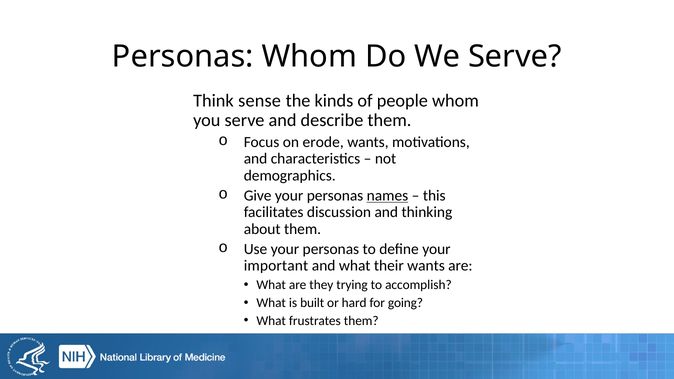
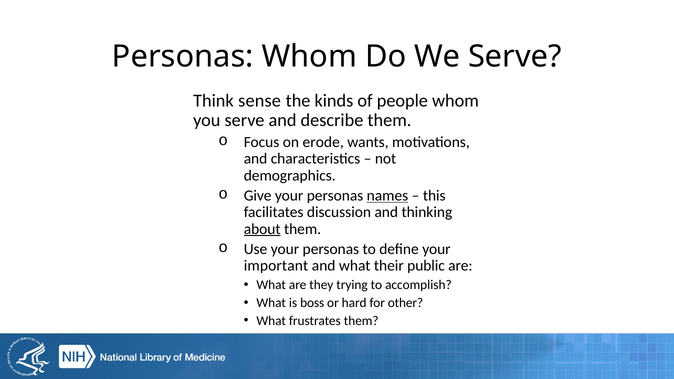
about underline: none -> present (262, 229)
their wants: wants -> public (426, 266)
built: built -> boss (312, 303)
going: going -> other (405, 303)
